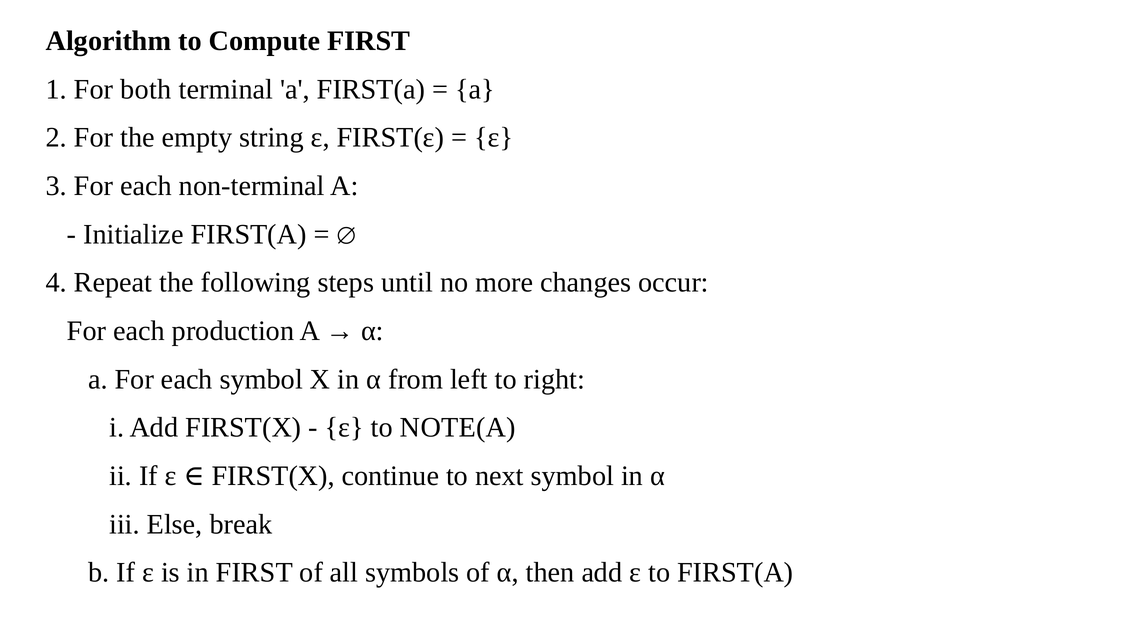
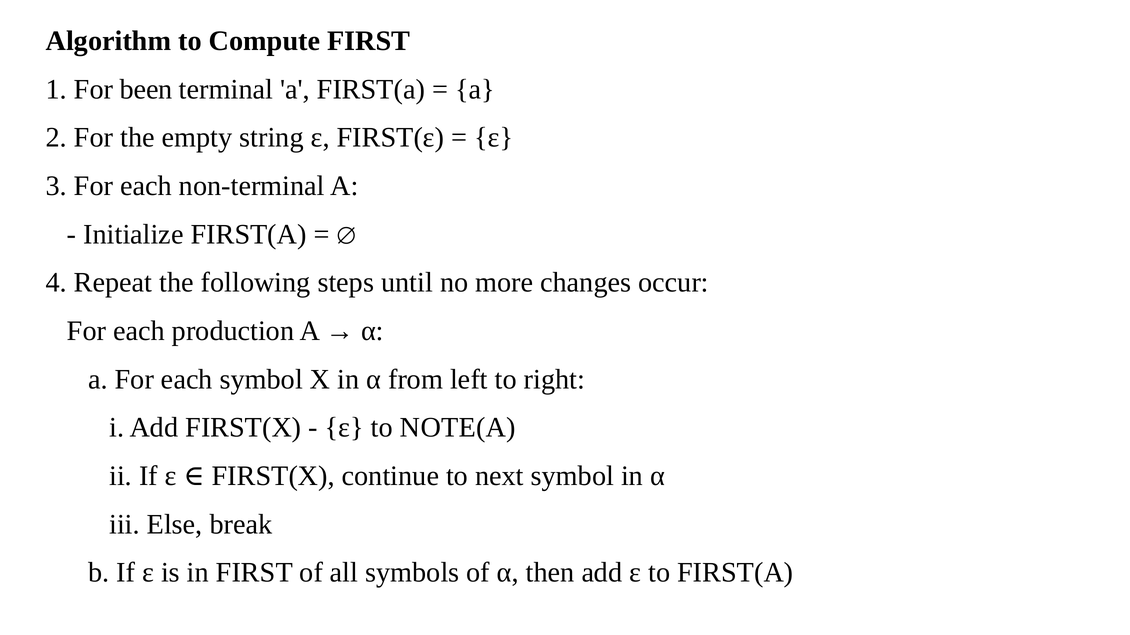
both: both -> been (146, 89)
